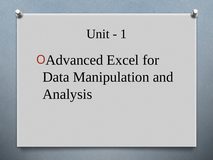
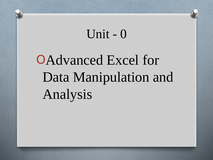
1: 1 -> 0 (124, 34)
